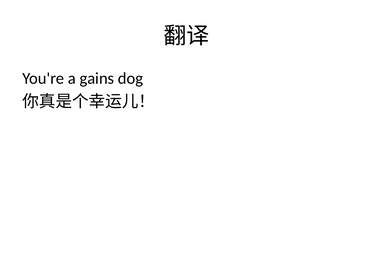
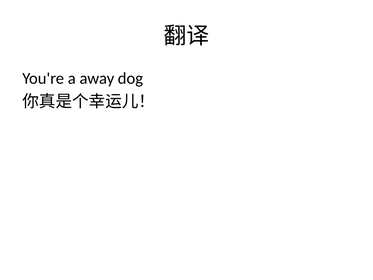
gains: gains -> away (97, 78)
